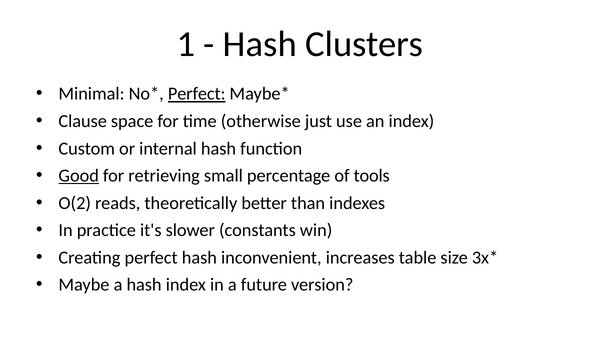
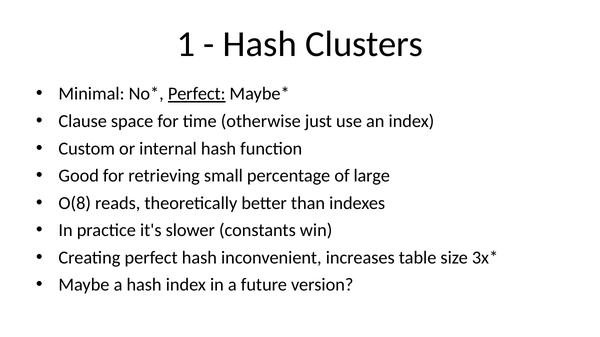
Good underline: present -> none (79, 176)
tools: tools -> large (372, 176)
O(2: O(2 -> O(8 (75, 203)
